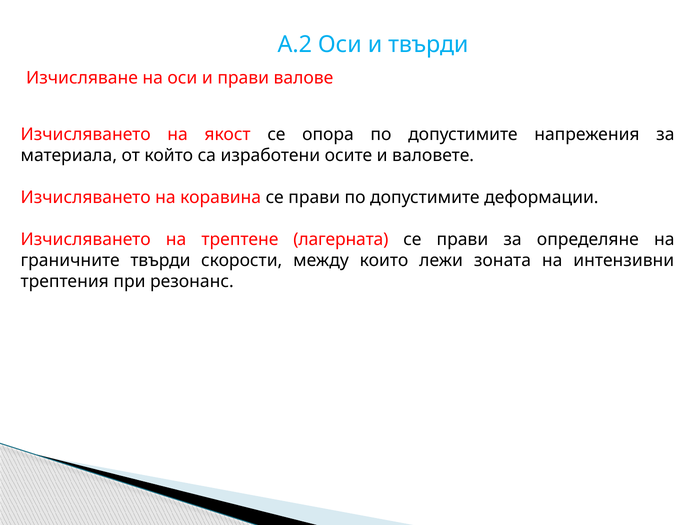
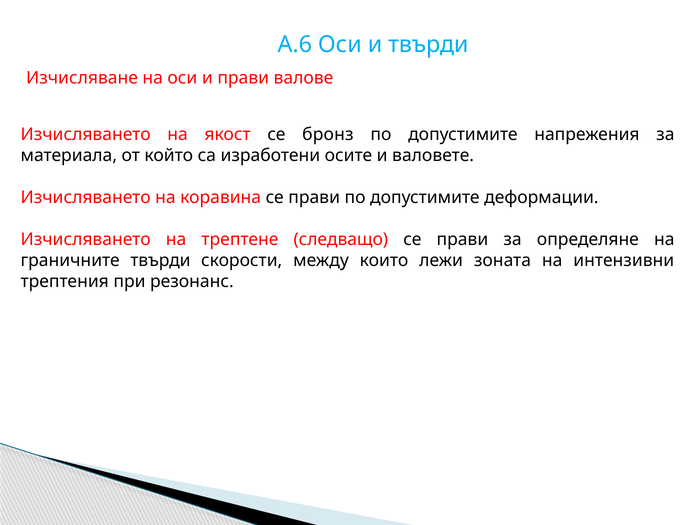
А.2: А.2 -> А.6 (295, 44)
опора: опора -> бронз (328, 134)
лагерната: лагерната -> следващо (341, 239)
